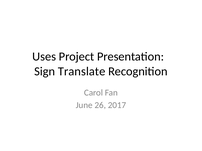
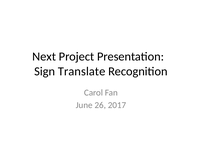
Uses: Uses -> Next (44, 57)
